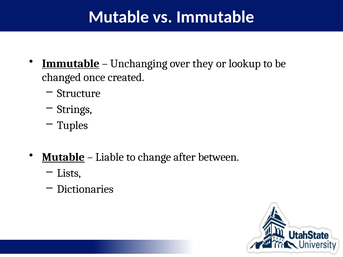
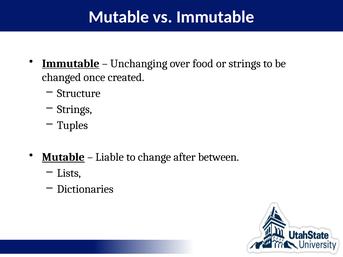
they: they -> food (203, 64)
or lookup: lookup -> strings (245, 64)
